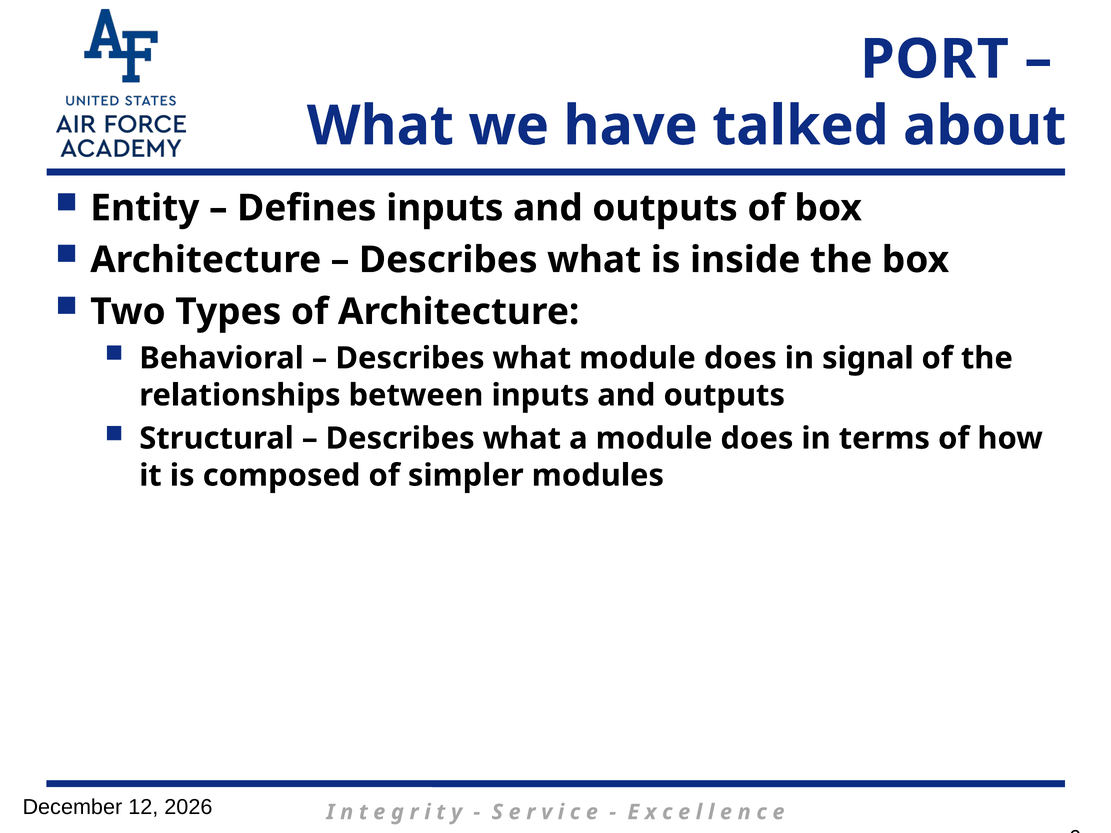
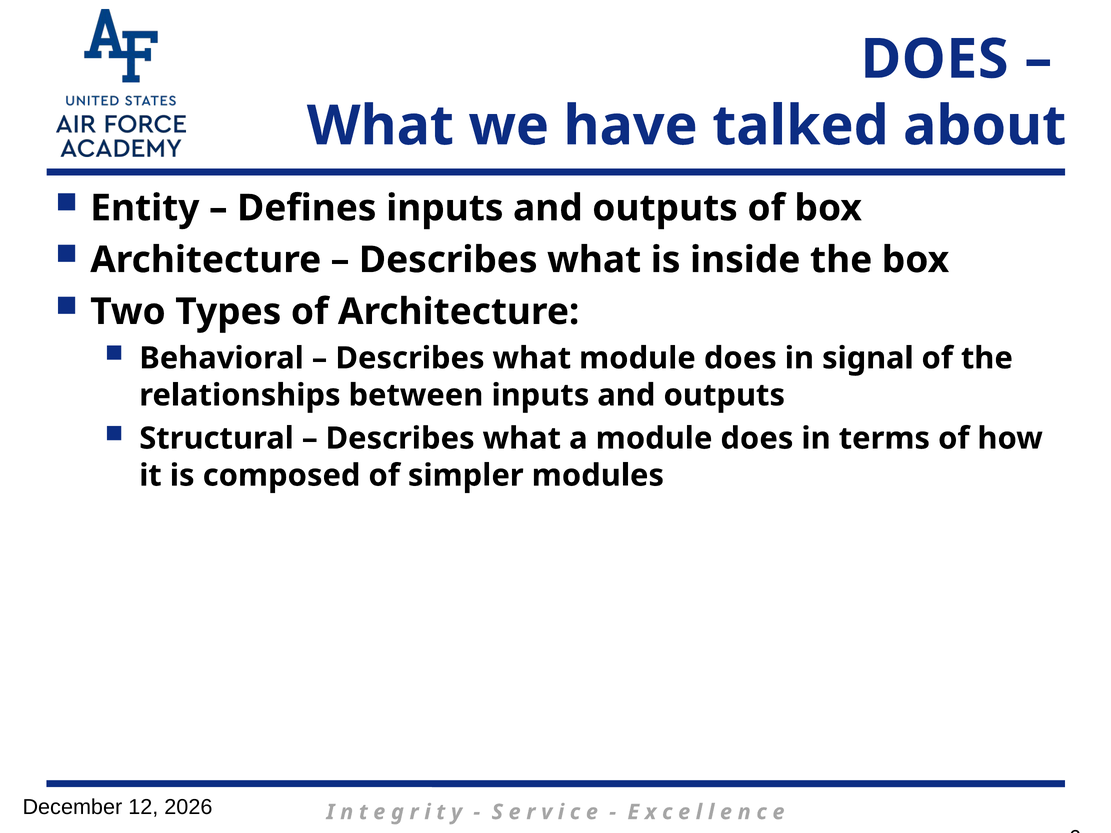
PORT: PORT -> DOES (935, 59)
